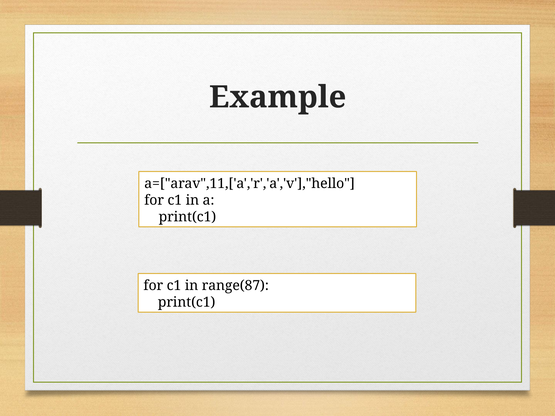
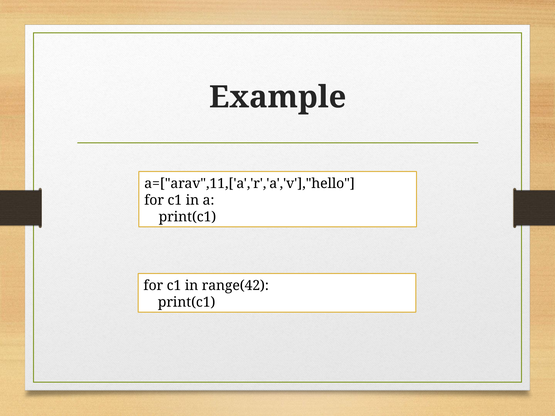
range(87: range(87 -> range(42 (235, 286)
